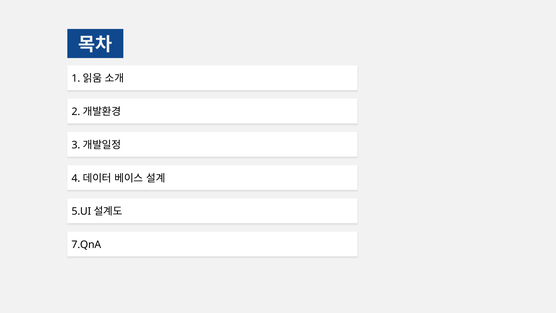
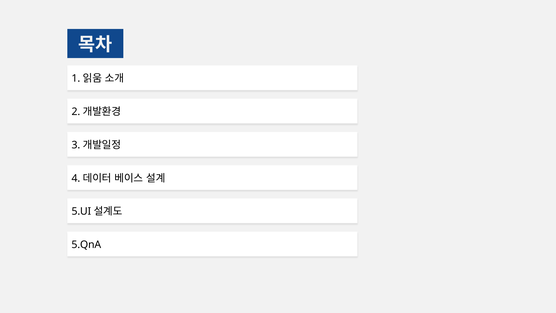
7.QnA: 7.QnA -> 5.QnA (86, 245)
